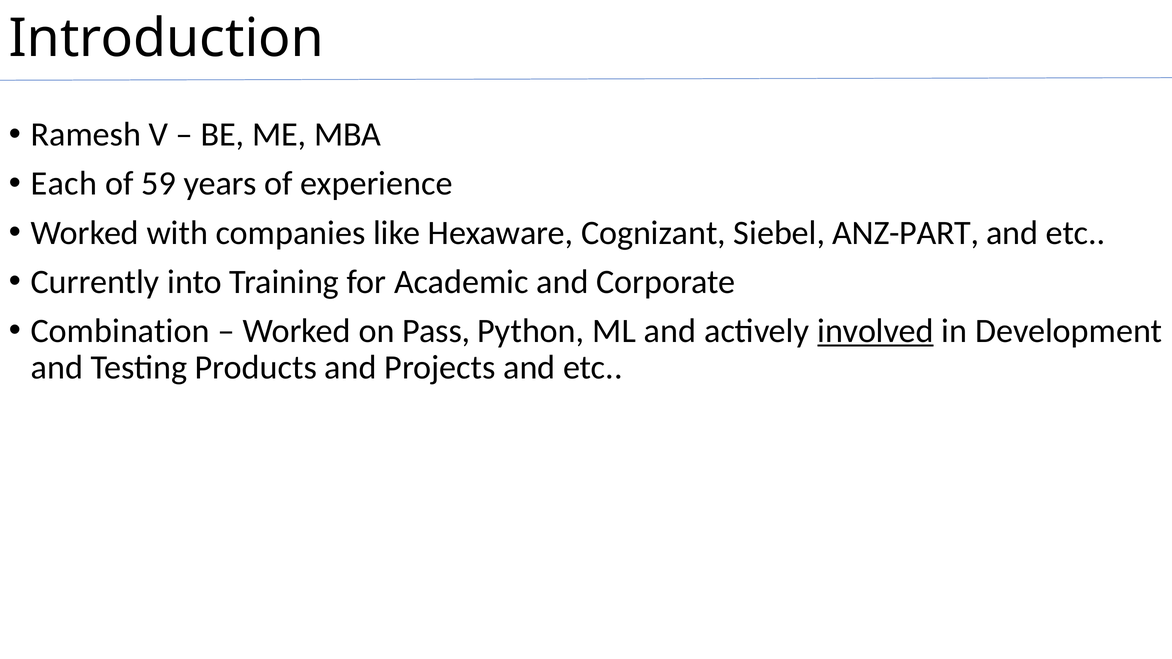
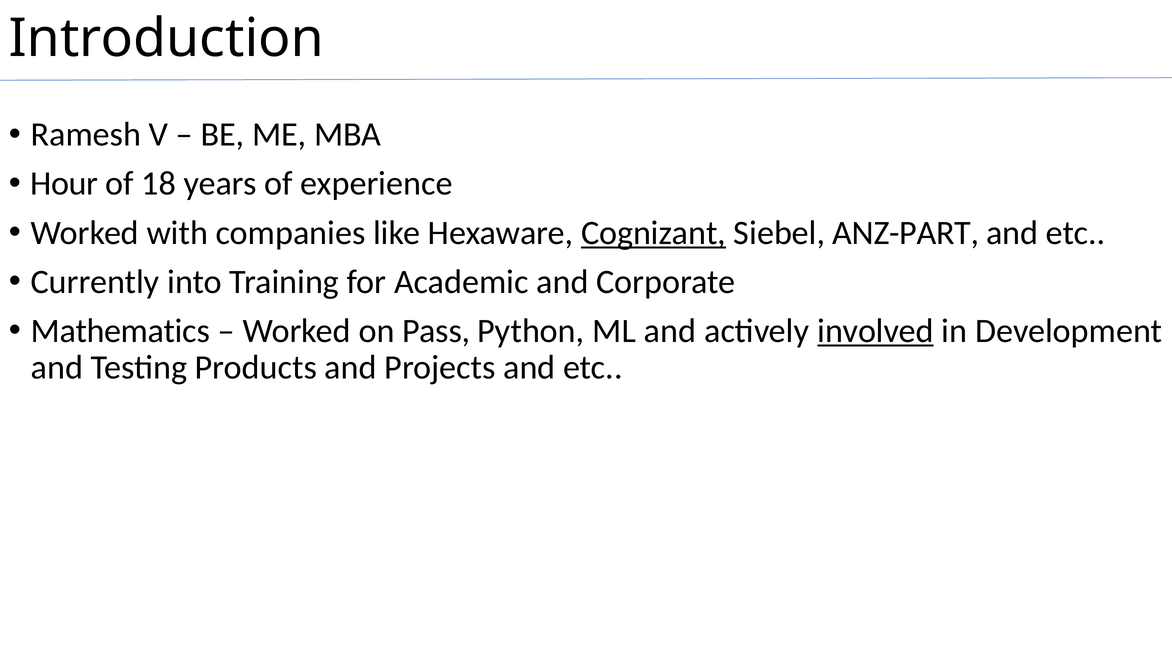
Each: Each -> Hour (64, 184)
59: 59 -> 18 (159, 184)
Cognizant underline: none -> present (653, 233)
Combination: Combination -> Mathematics (120, 331)
